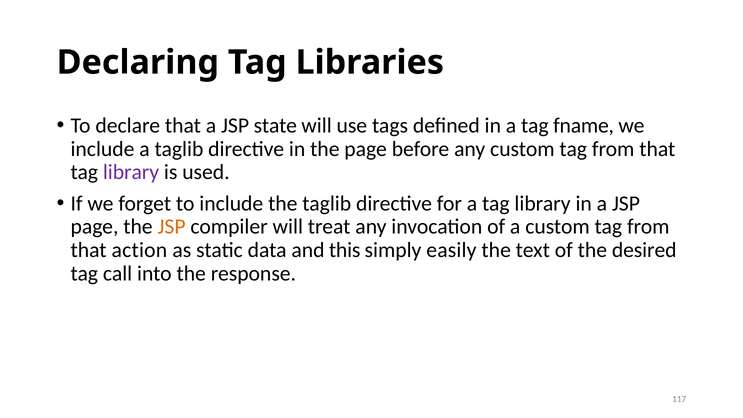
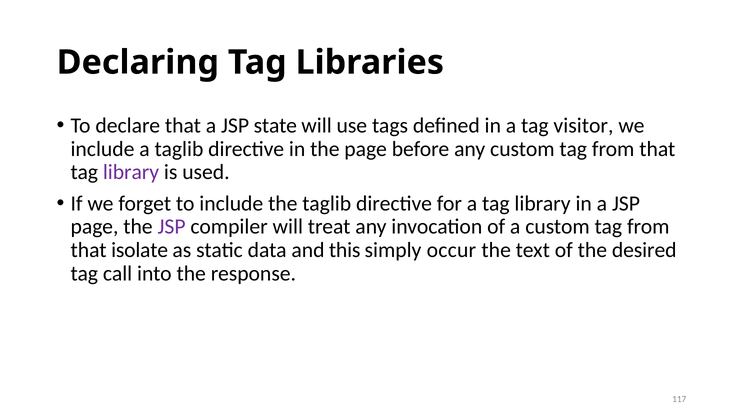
fname: fname -> visitor (583, 126)
JSP colour: orange -> purple (172, 227)
action: action -> isolate (140, 250)
easily: easily -> occur (451, 250)
